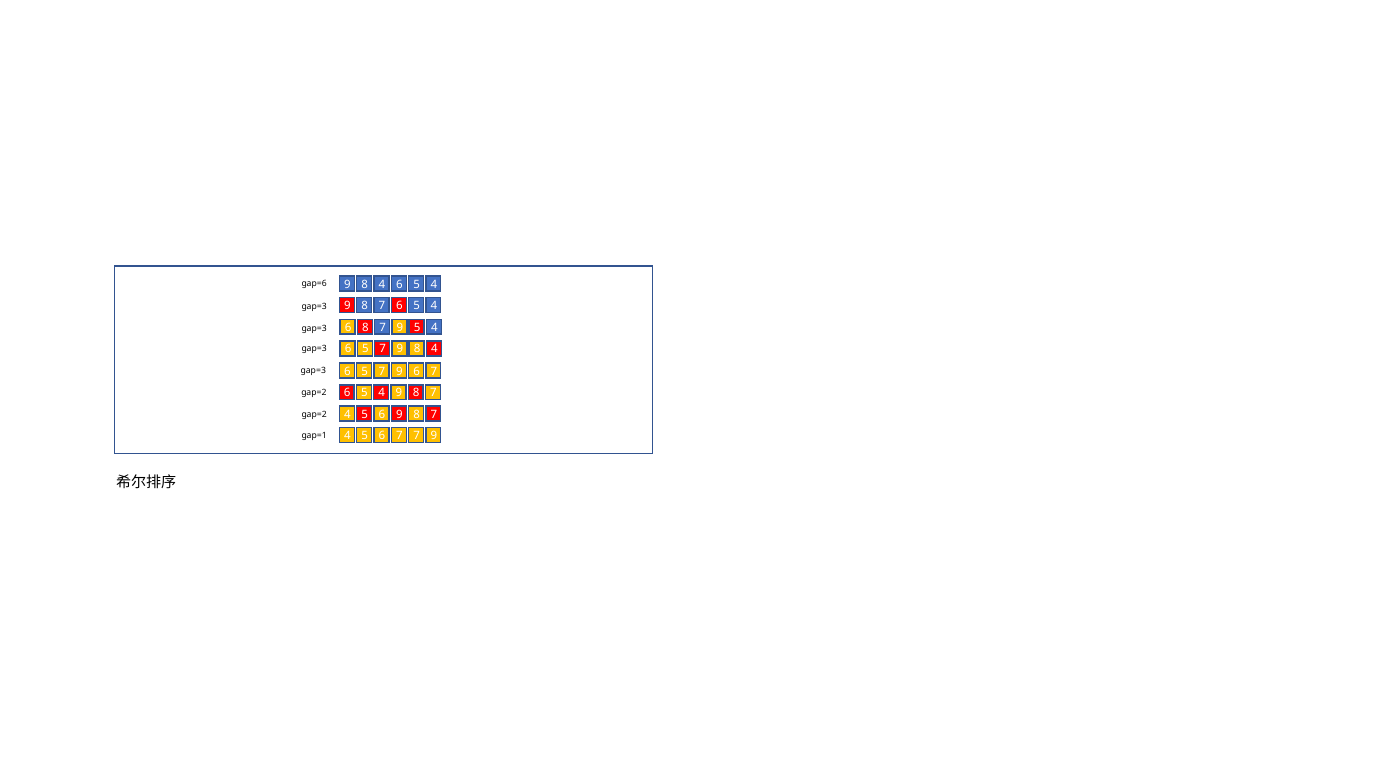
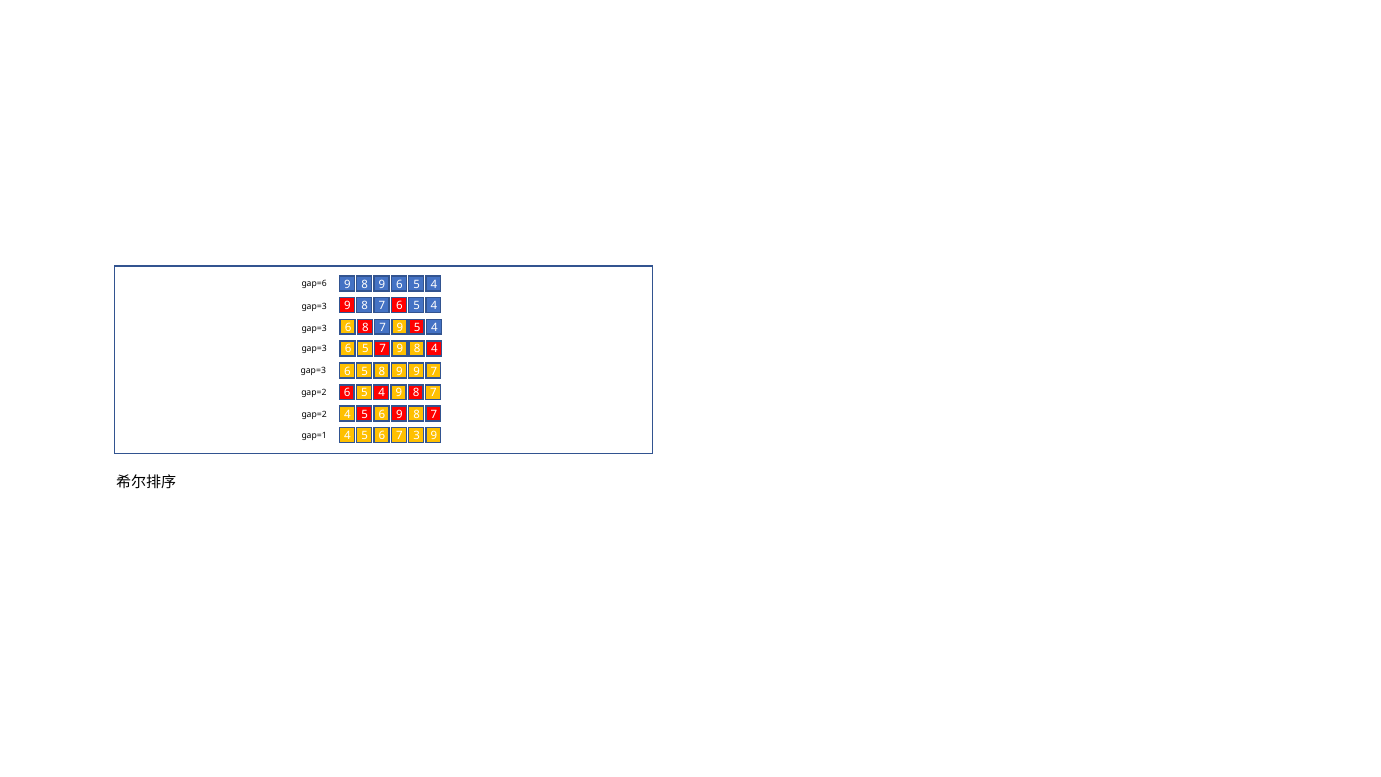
4: 4 -> 9 (382, 284)
7: 7 -> 8 (382, 371)
6: 6 -> 9 (417, 371)
7 7: 7 -> 3 (417, 436)
